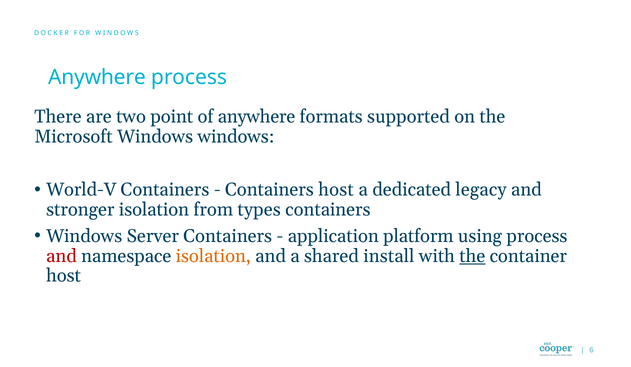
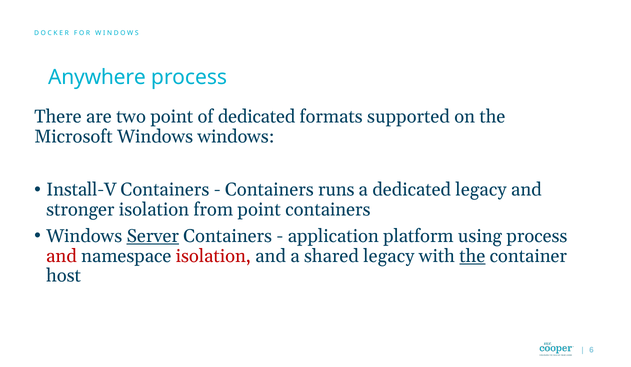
of anywhere: anywhere -> dedicated (257, 117)
World-V: World-V -> Install-V (81, 190)
Containers host: host -> runs (336, 190)
from types: types -> point (259, 210)
Server underline: none -> present (153, 236)
isolation colour: orange -> red (213, 256)
shared install: install -> legacy (389, 256)
